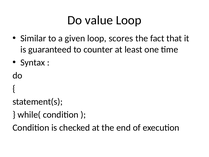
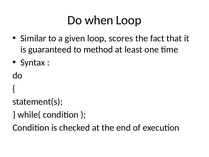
value: value -> when (99, 20)
counter: counter -> method (98, 49)
